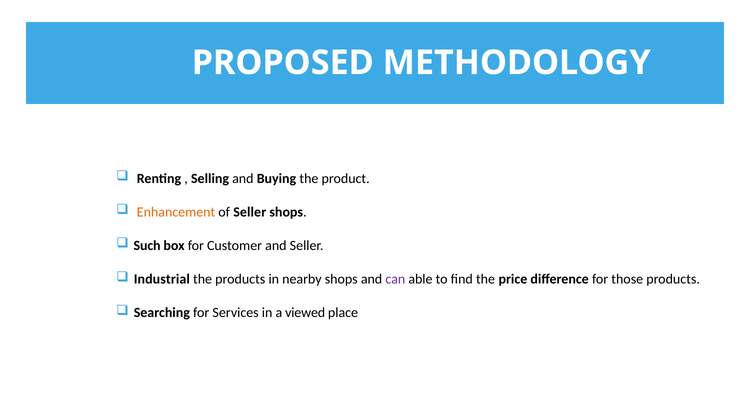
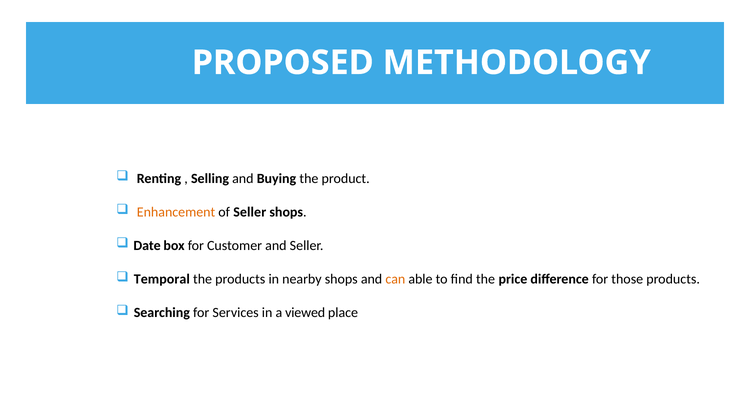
Such: Such -> Date (147, 245)
Industrial: Industrial -> Temporal (162, 279)
can colour: purple -> orange (395, 279)
